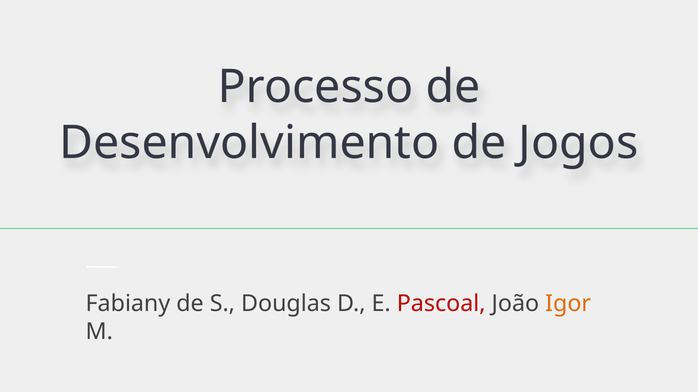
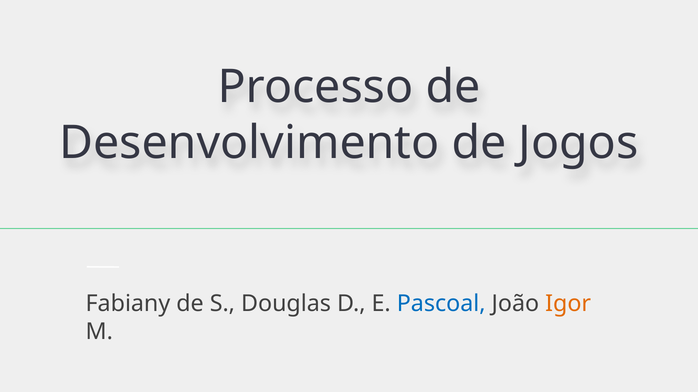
Pascoal colour: red -> blue (441, 304)
